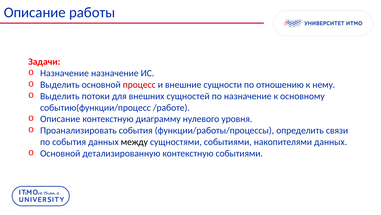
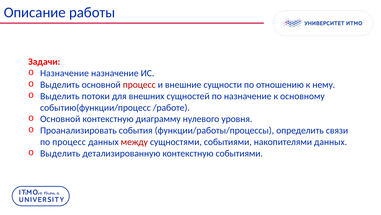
Описание: Описание -> Основной (60, 119)
по события: события -> процесс (69, 142)
между colour: black -> red (134, 142)
Основной: Основной -> Выделить (60, 153)
